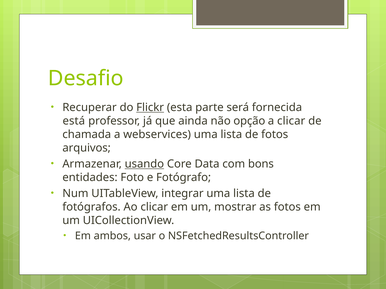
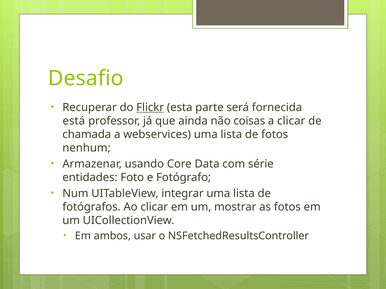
opção: opção -> coisas (249, 121)
arquivos: arquivos -> nenhum (87, 148)
usando underline: present -> none (144, 164)
bons: bons -> série (261, 164)
